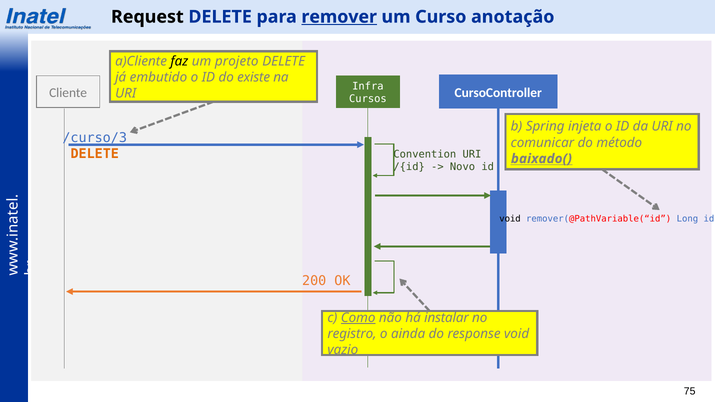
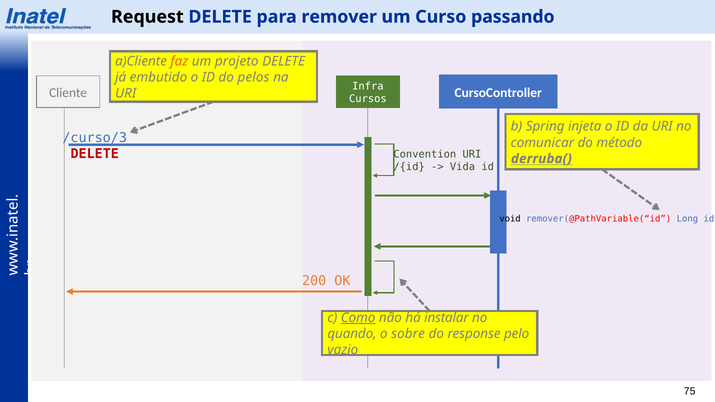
remover underline: present -> none (339, 17)
anotação: anotação -> passando (513, 17)
faz colour: black -> orange (179, 61)
existe: existe -> pelos (253, 77)
DELETE colour: orange -> red (95, 154)
baixado(: baixado( -> derruba( (541, 159)
Novo: Novo -> Vida (463, 167)
registro: registro -> quando (352, 334)
ainda: ainda -> sobre (408, 334)
response void: void -> pelo (517, 334)
